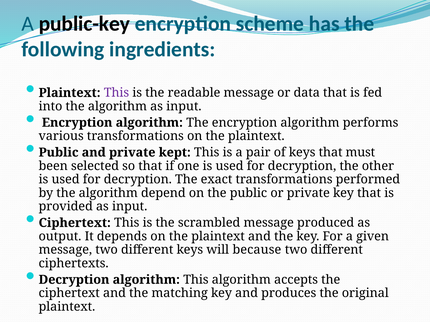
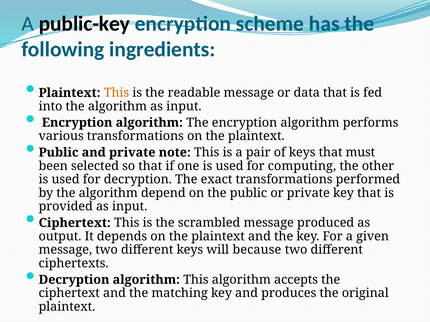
This colour: purple -> orange (116, 93)
kept: kept -> note (175, 153)
decryption: decryption -> computing (302, 166)
